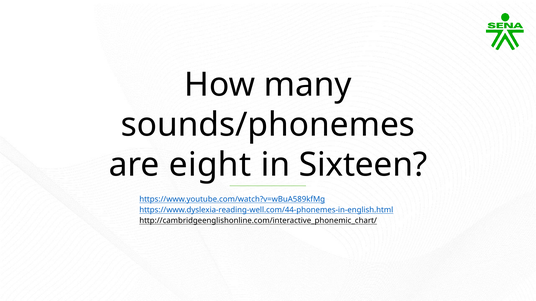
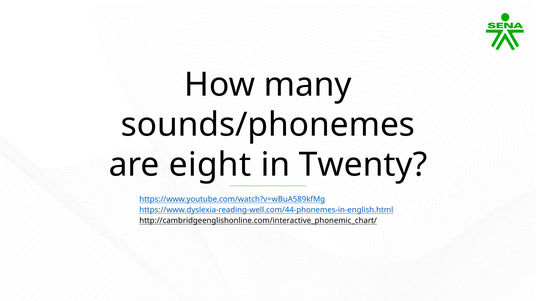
Sixteen: Sixteen -> Twenty (363, 165)
